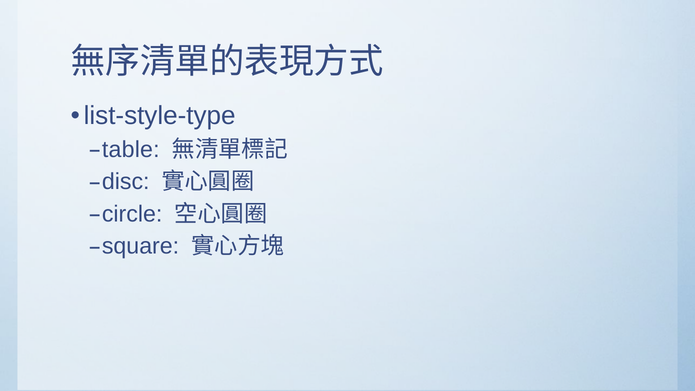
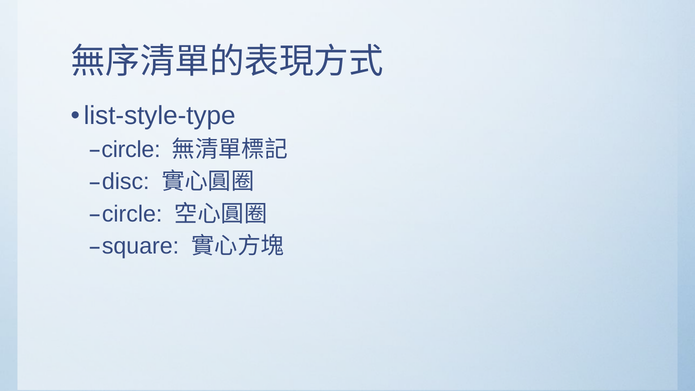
table: table -> circle (131, 149)
